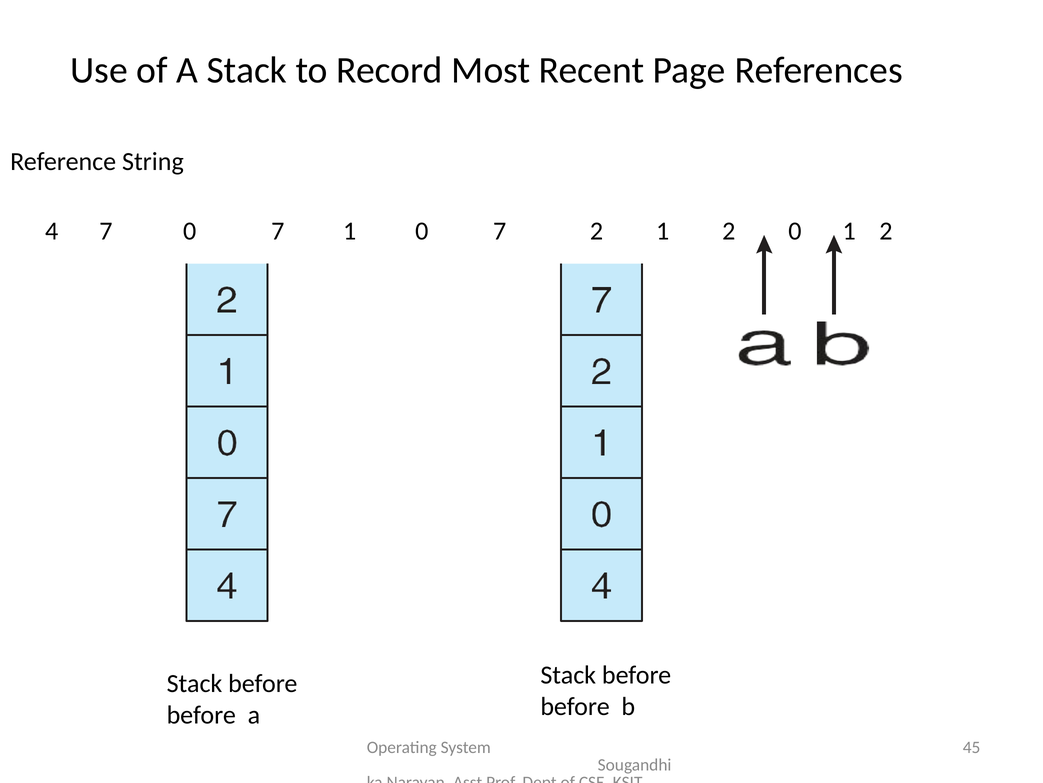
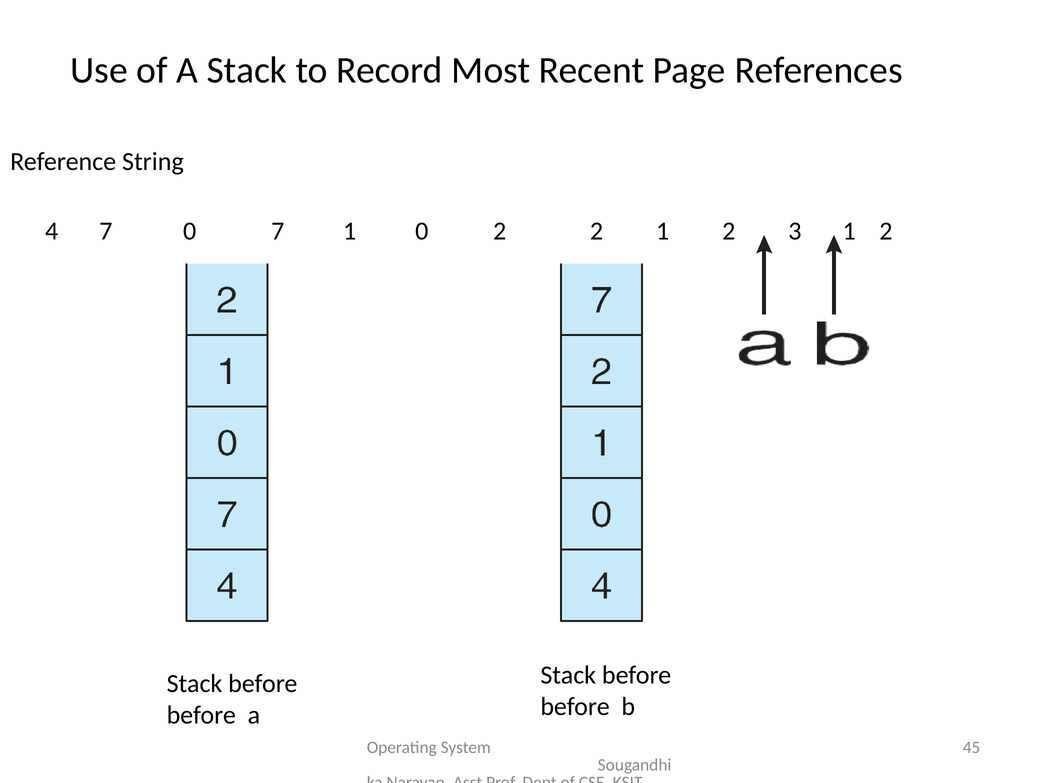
1 0 7: 7 -> 2 (500, 231)
2 0: 0 -> 3 (795, 231)
